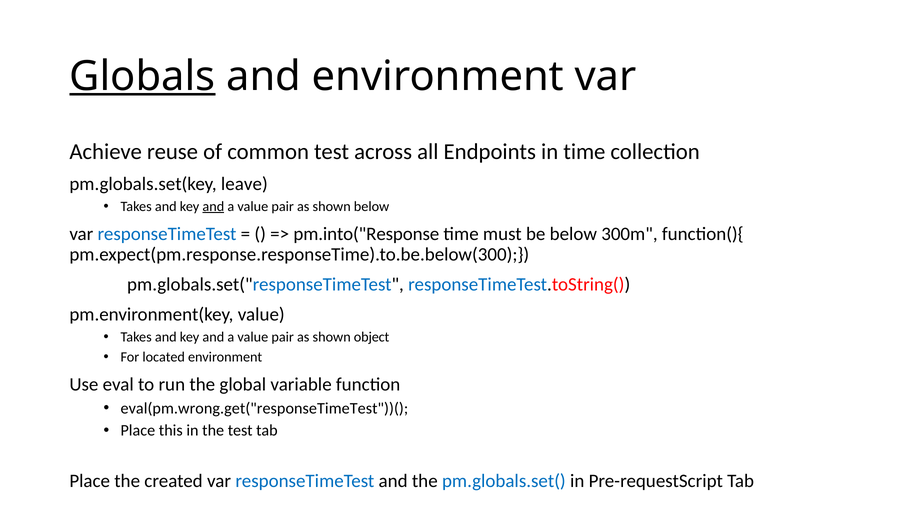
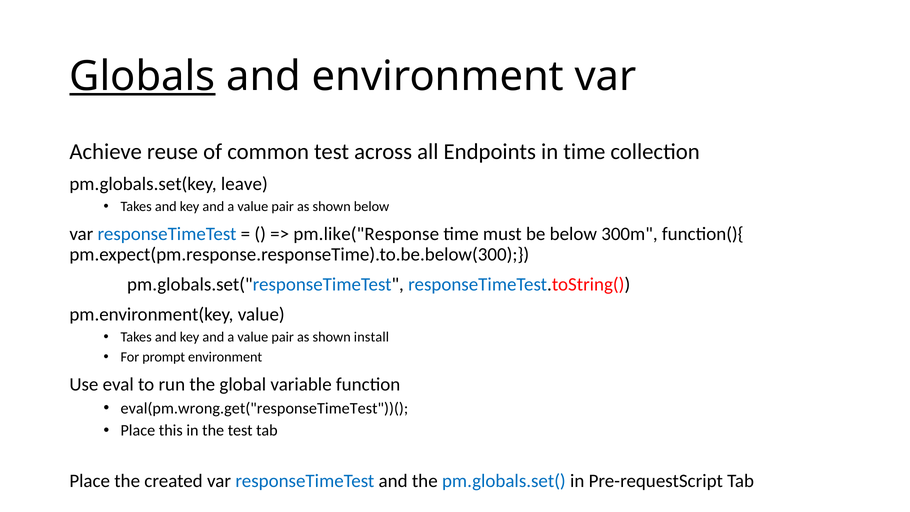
and underline: present -> none (213, 207)
pm.into("Response: pm.into("Response -> pm.like("Response (366, 234)
object: object -> install (371, 337)
located: located -> prompt (164, 357)
